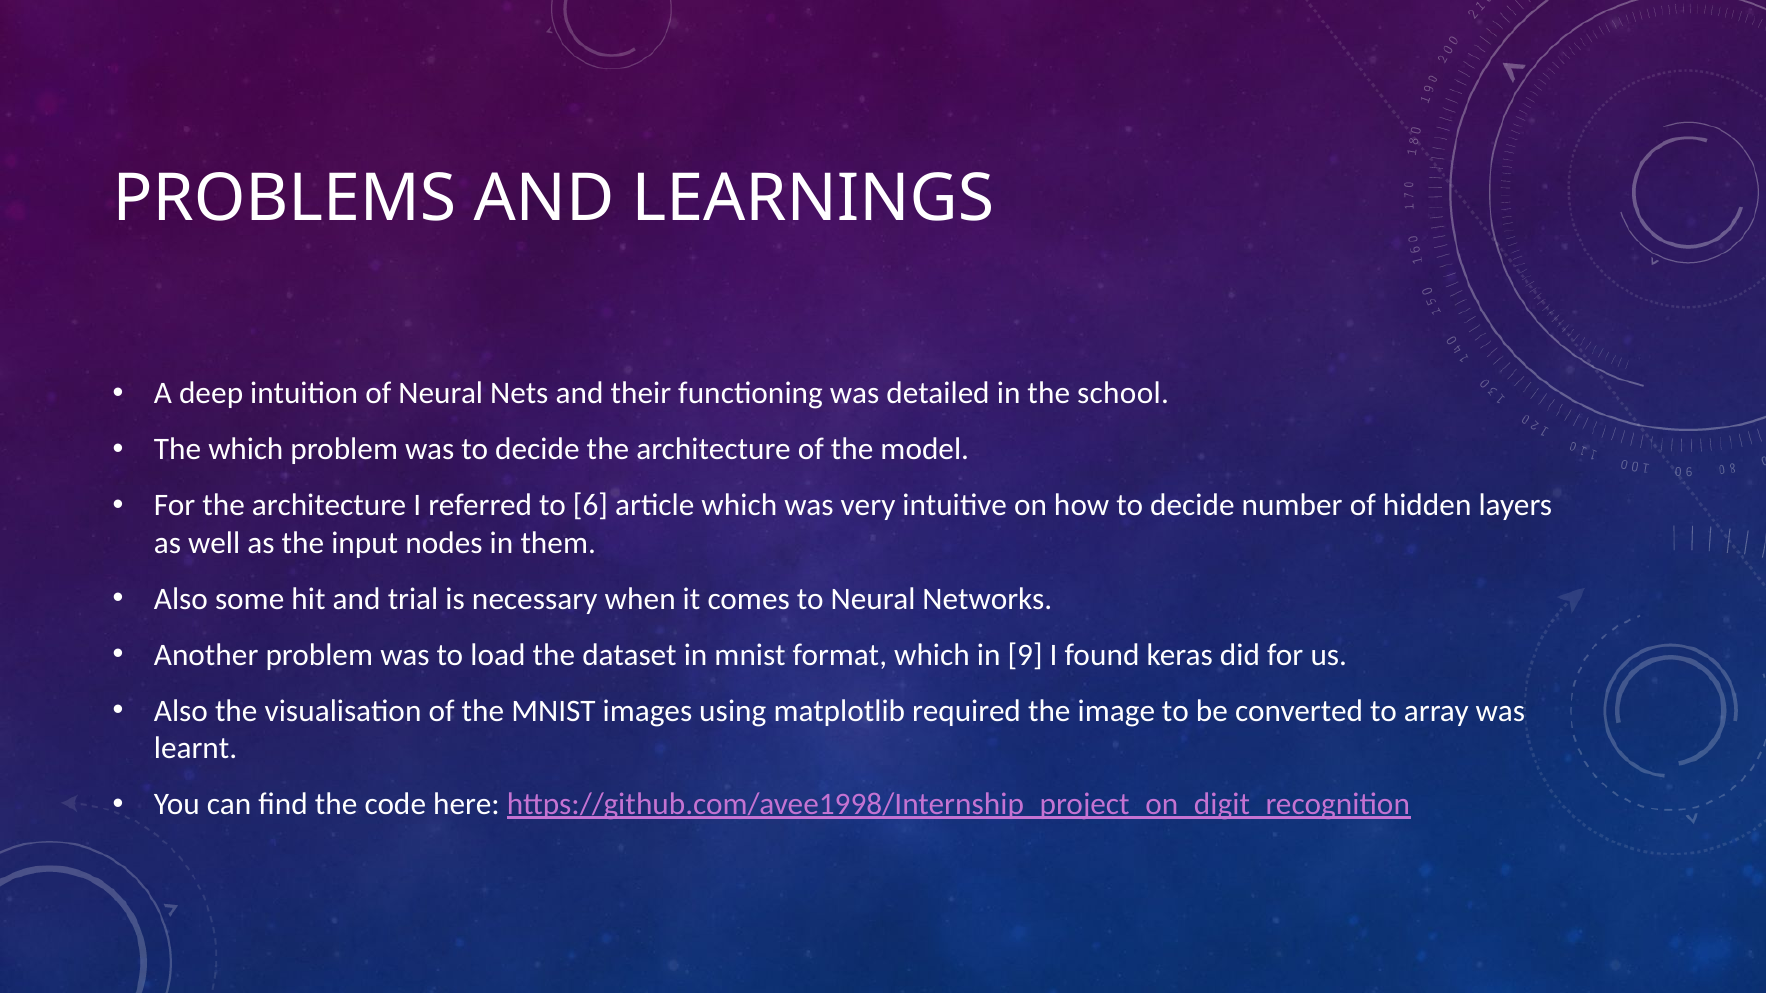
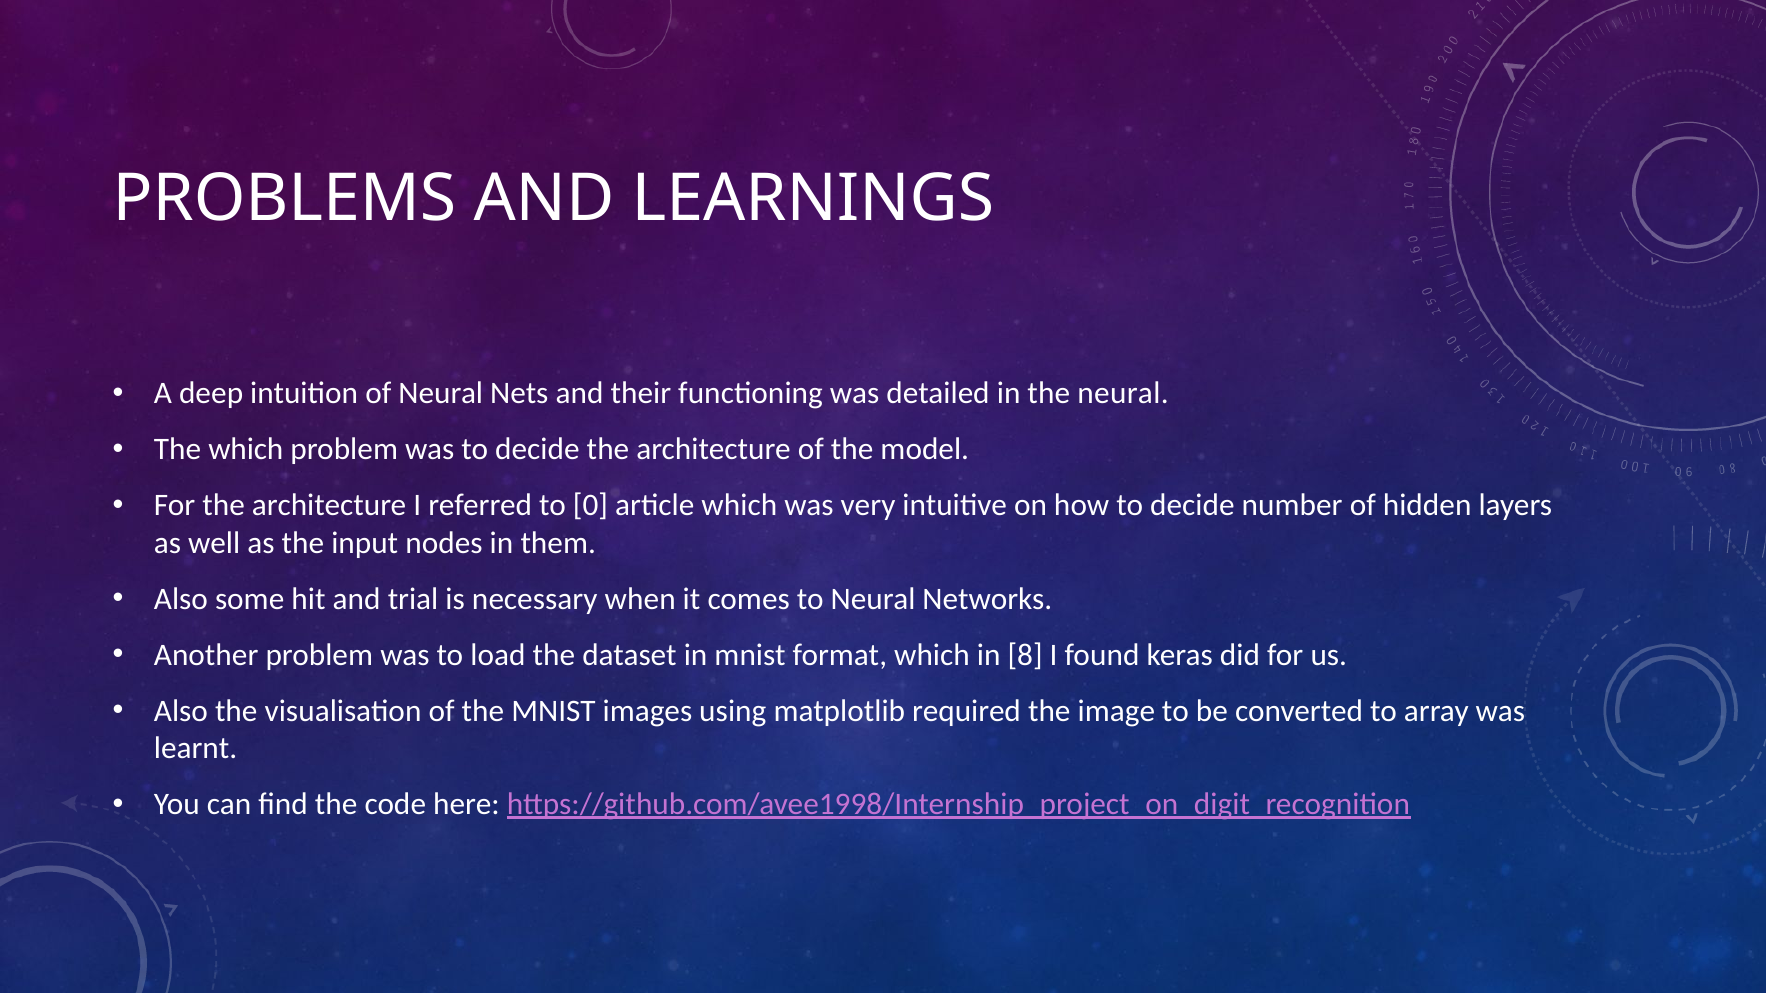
the school: school -> neural (1123, 394)
6: 6 -> 0 (590, 506)
9: 9 -> 8 (1025, 655)
